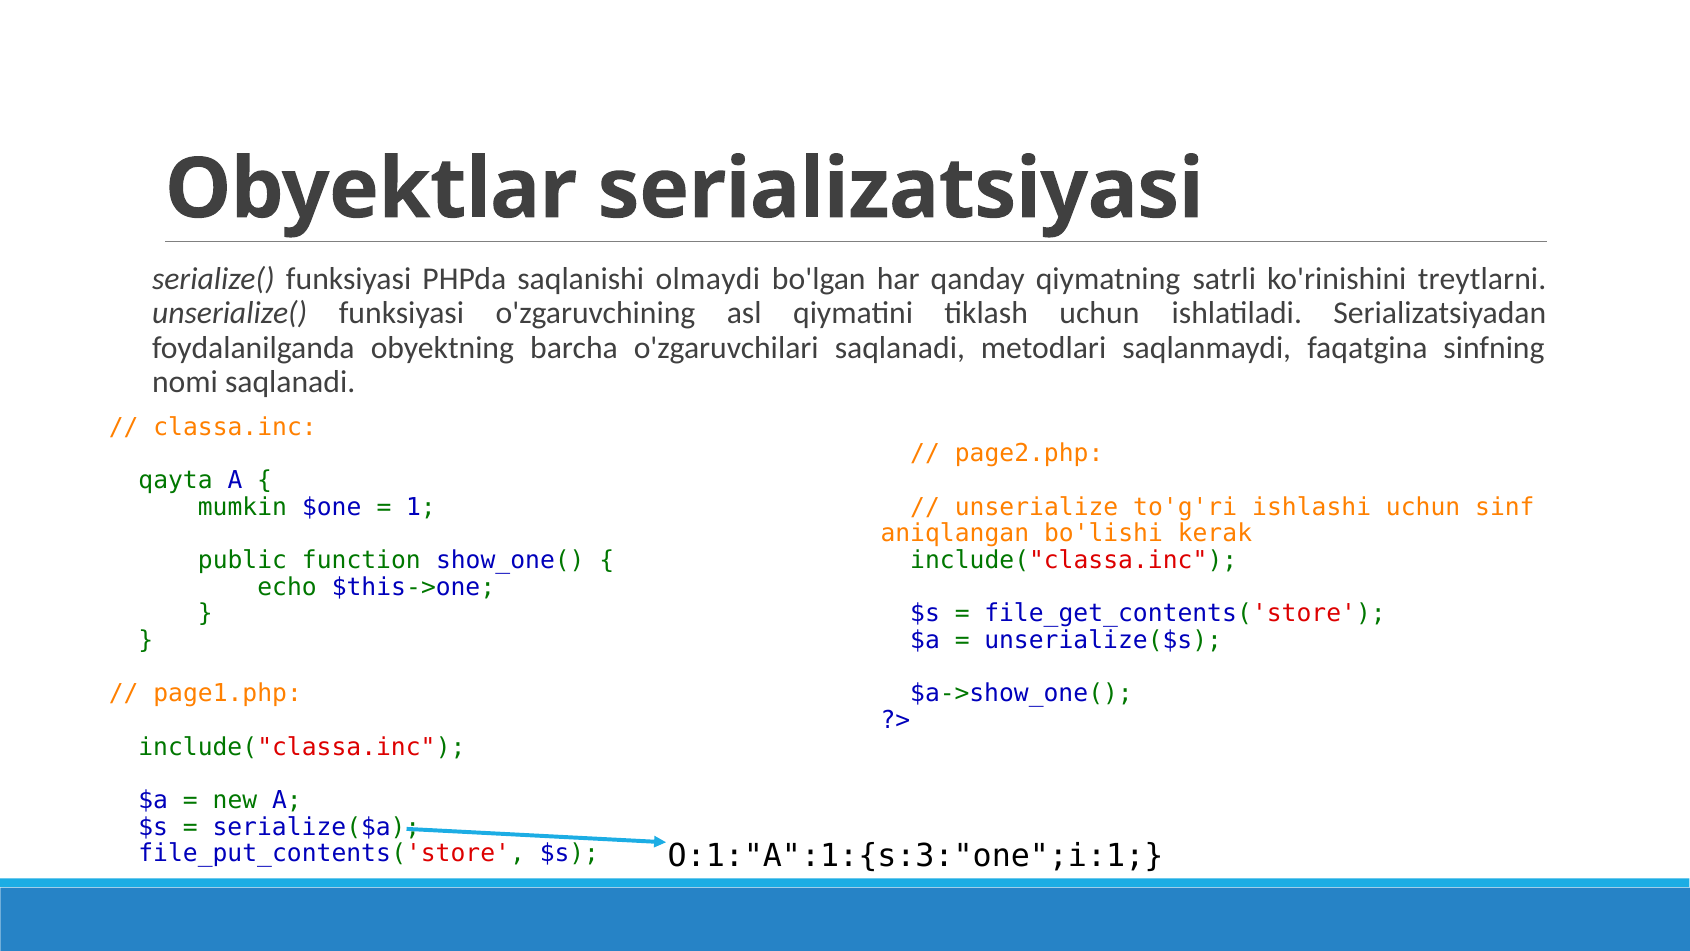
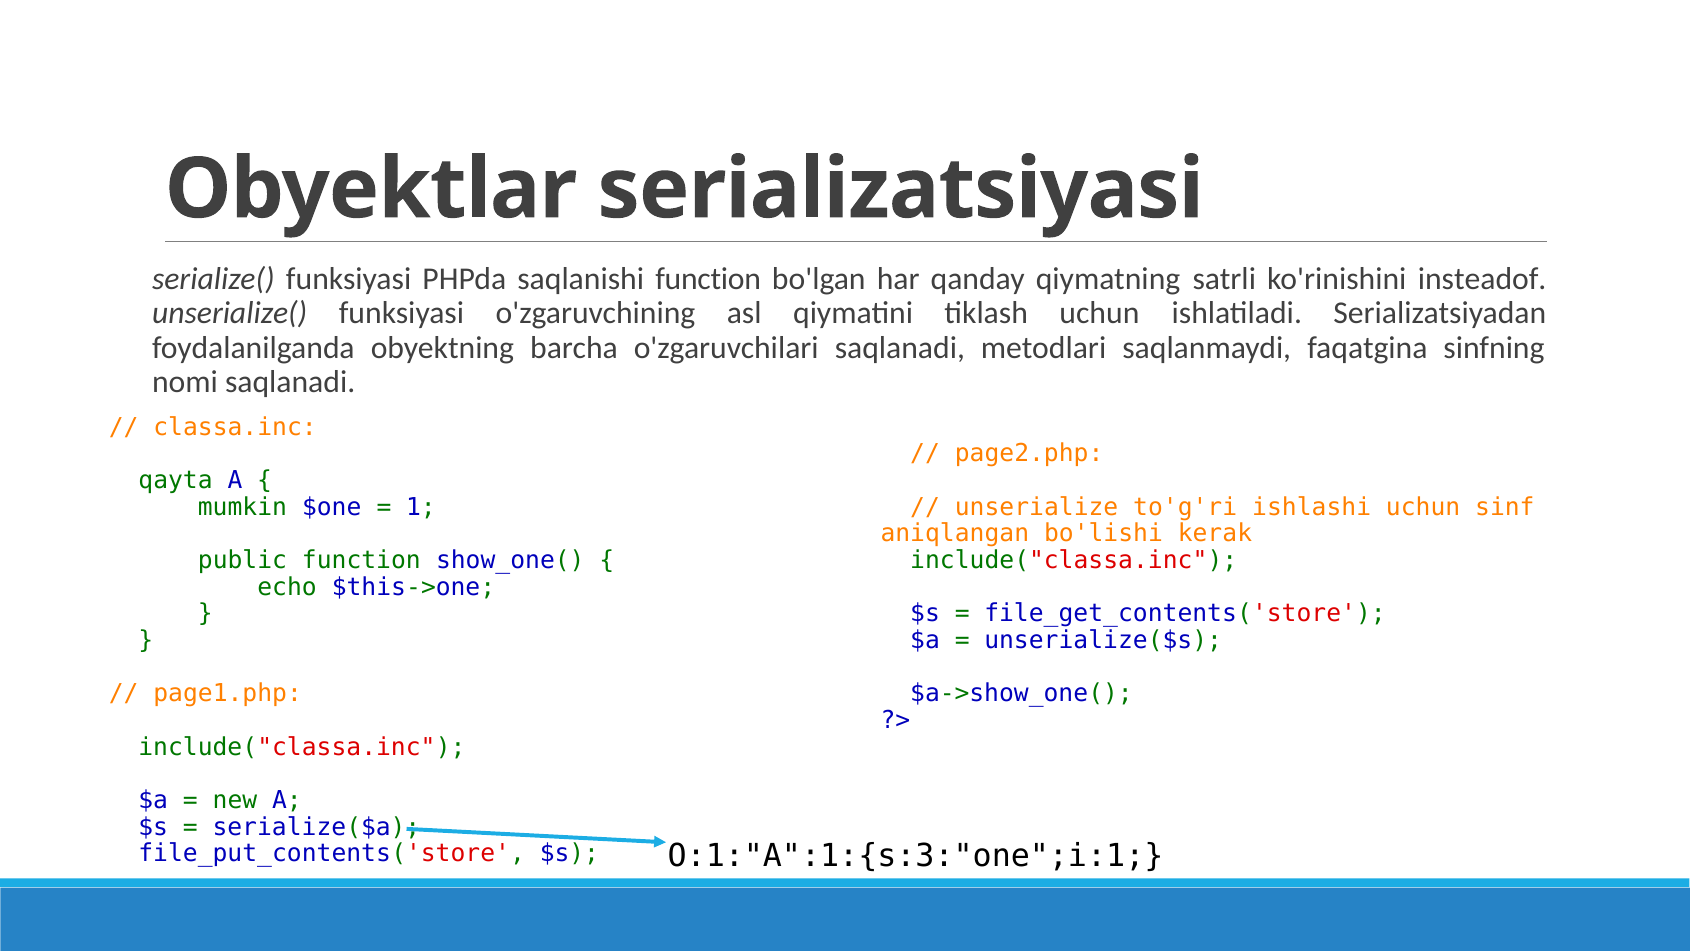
saqlanishi olmaydi: olmaydi -> function (708, 279)
treytlarni: treytlarni -> insteadof (1482, 279)
